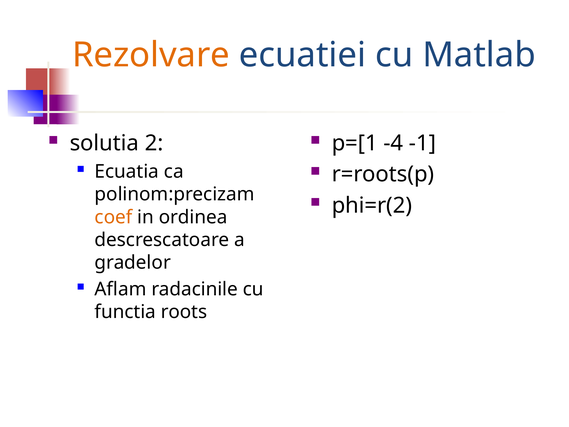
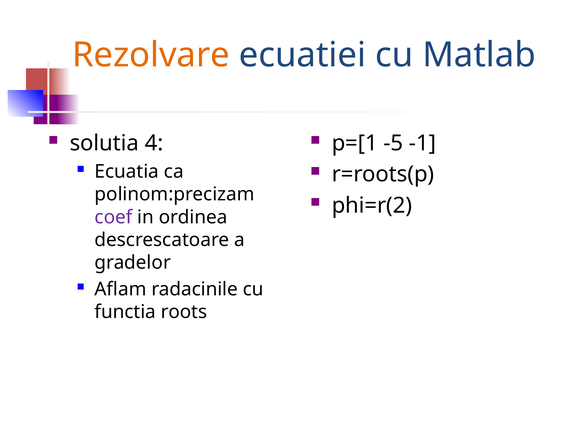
2: 2 -> 4 (154, 143)
-4: -4 -> -5 (393, 143)
coef colour: orange -> purple (113, 217)
